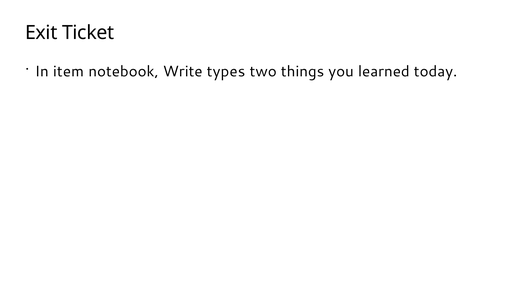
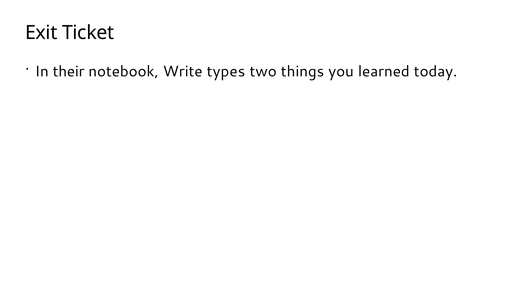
item: item -> their (69, 71)
